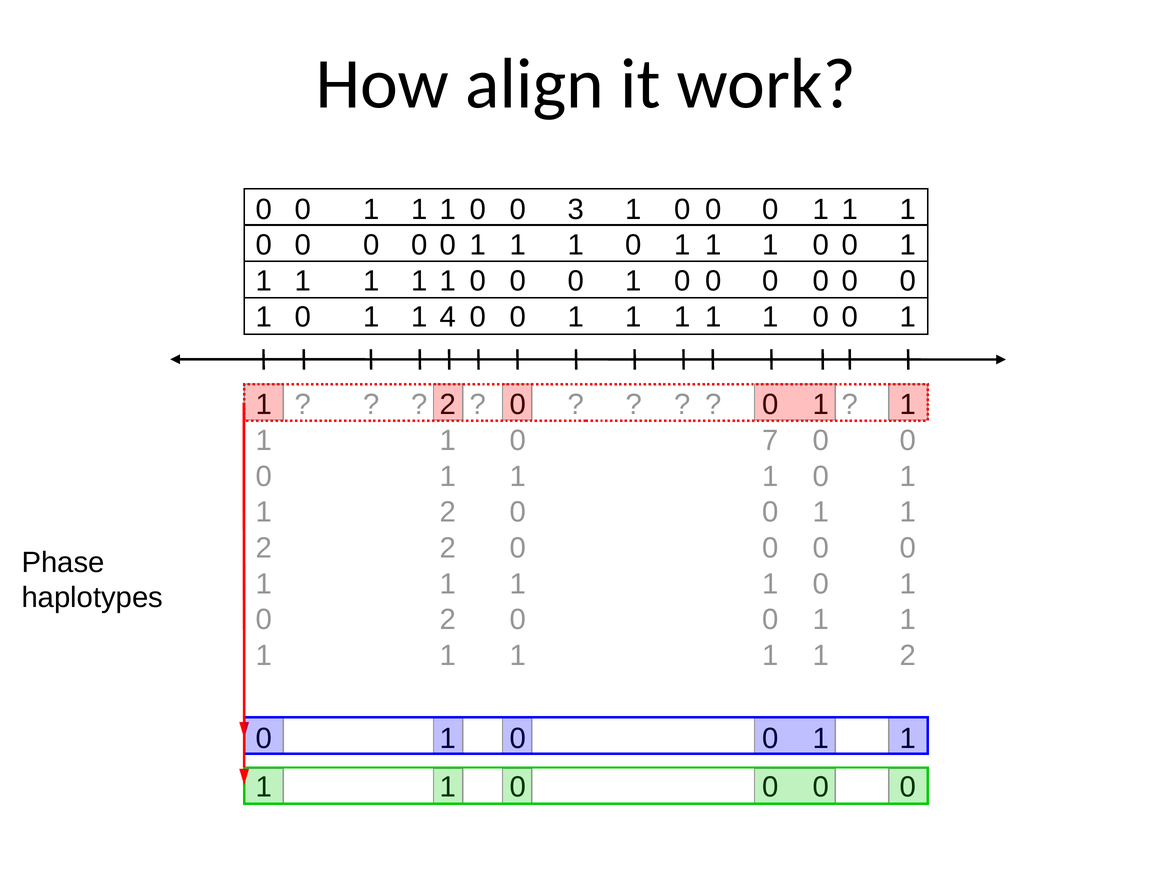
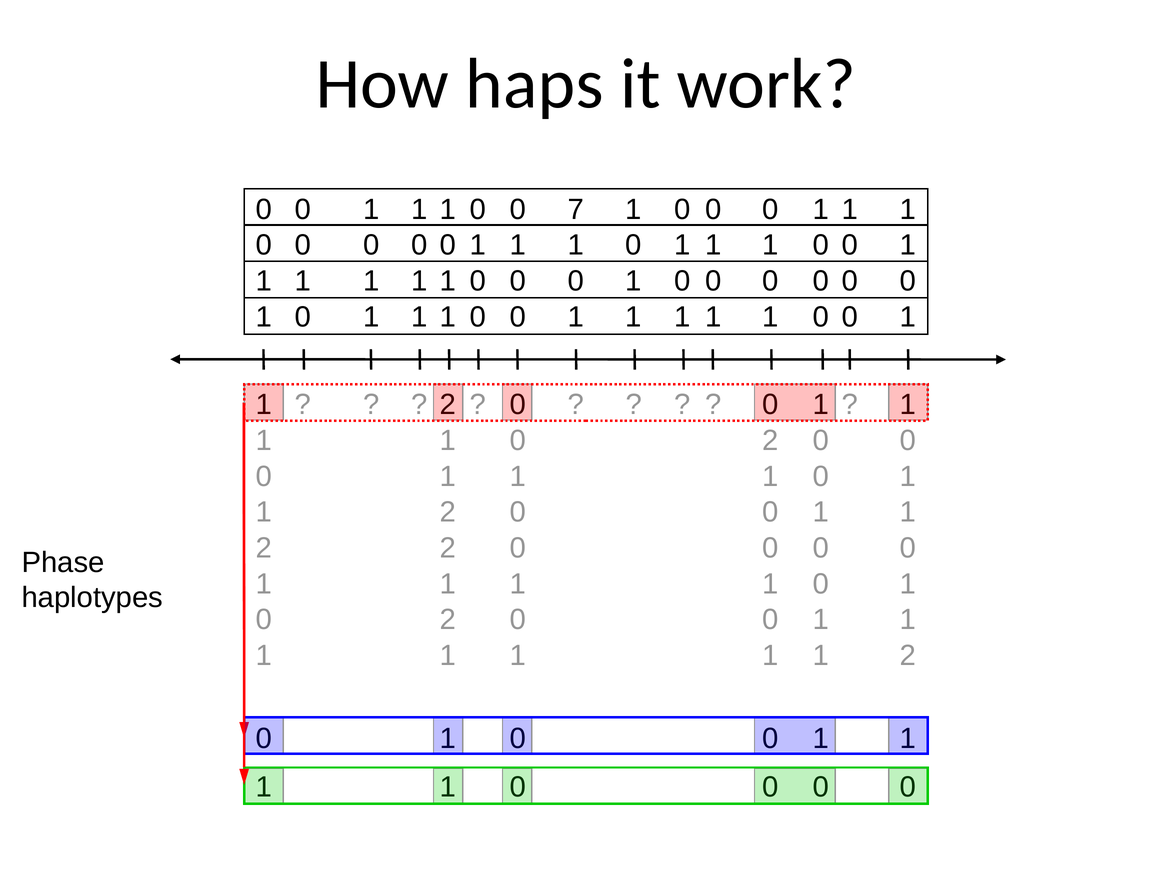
align: align -> haps (534, 84)
3: 3 -> 7 (576, 210)
4: 4 -> 1 (448, 317)
7: 7 -> 2 (770, 441)
